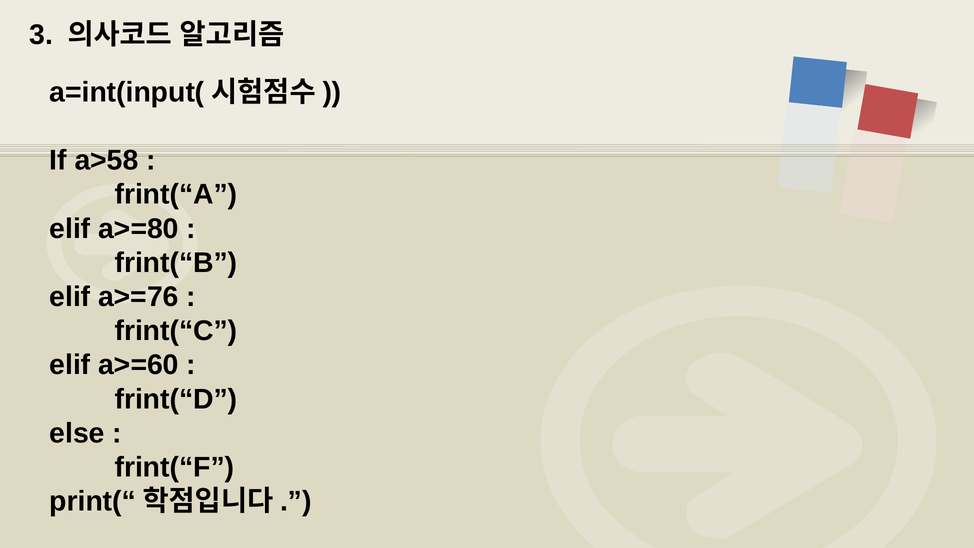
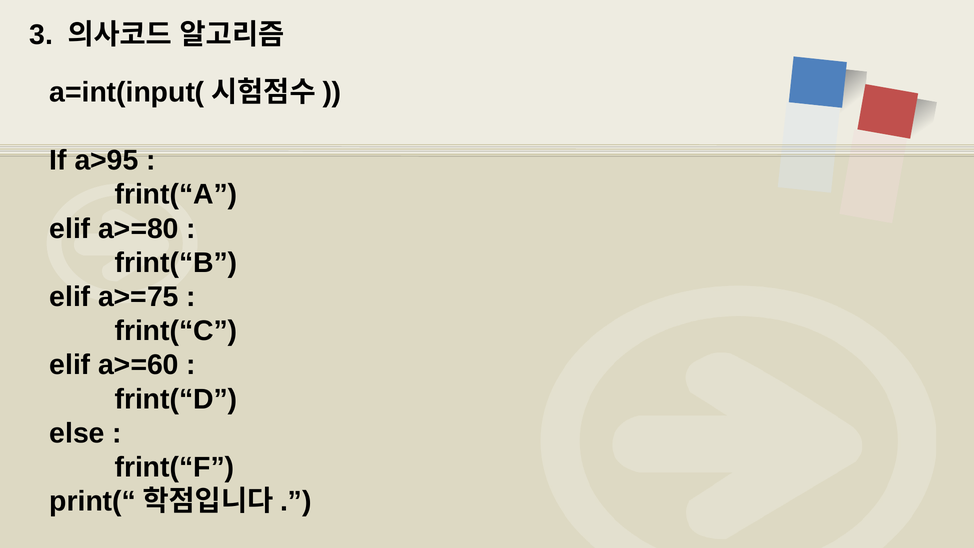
a>58: a>58 -> a>95 (107, 160)
a>=76: a>=76 -> a>=75 (138, 297)
